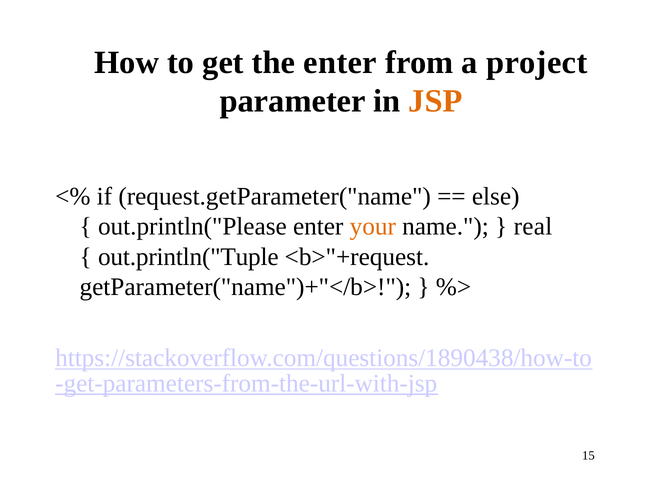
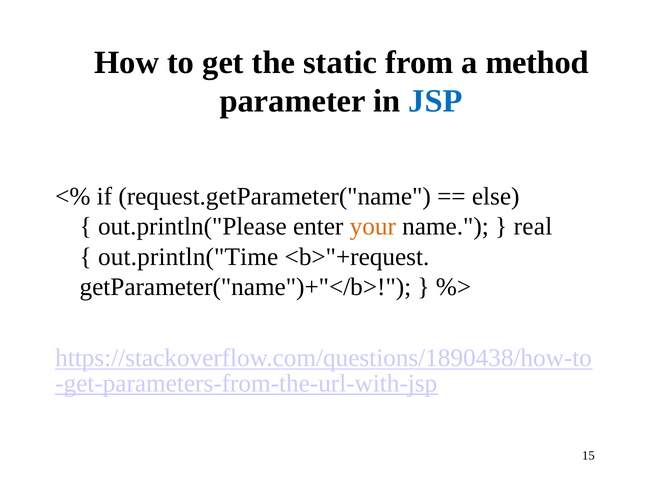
the enter: enter -> static (340, 62)
project: project -> method (537, 62)
JSP colour: orange -> blue (436, 101)
out.println("Tuple: out.println("Tuple -> out.println("Time (188, 257)
